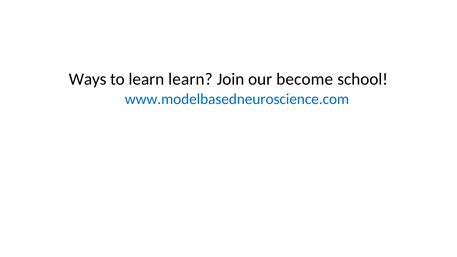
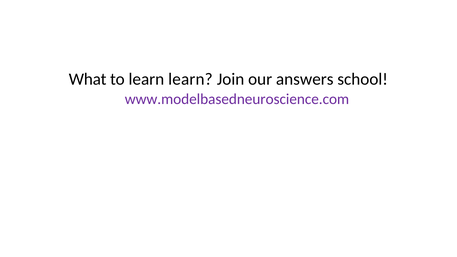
Ways: Ways -> What (88, 79)
become: become -> answers (305, 79)
www.modelbasedneuroscience.com colour: blue -> purple (237, 99)
